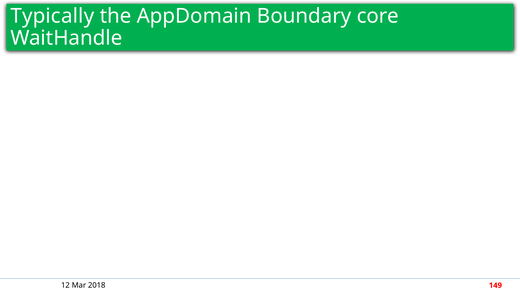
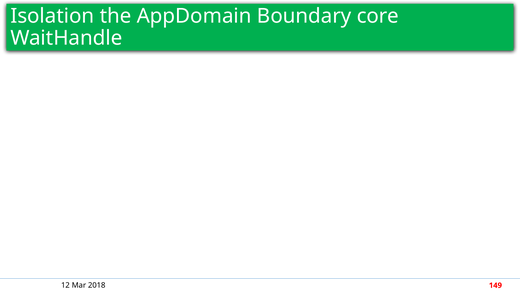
Typically: Typically -> Isolation (52, 16)
